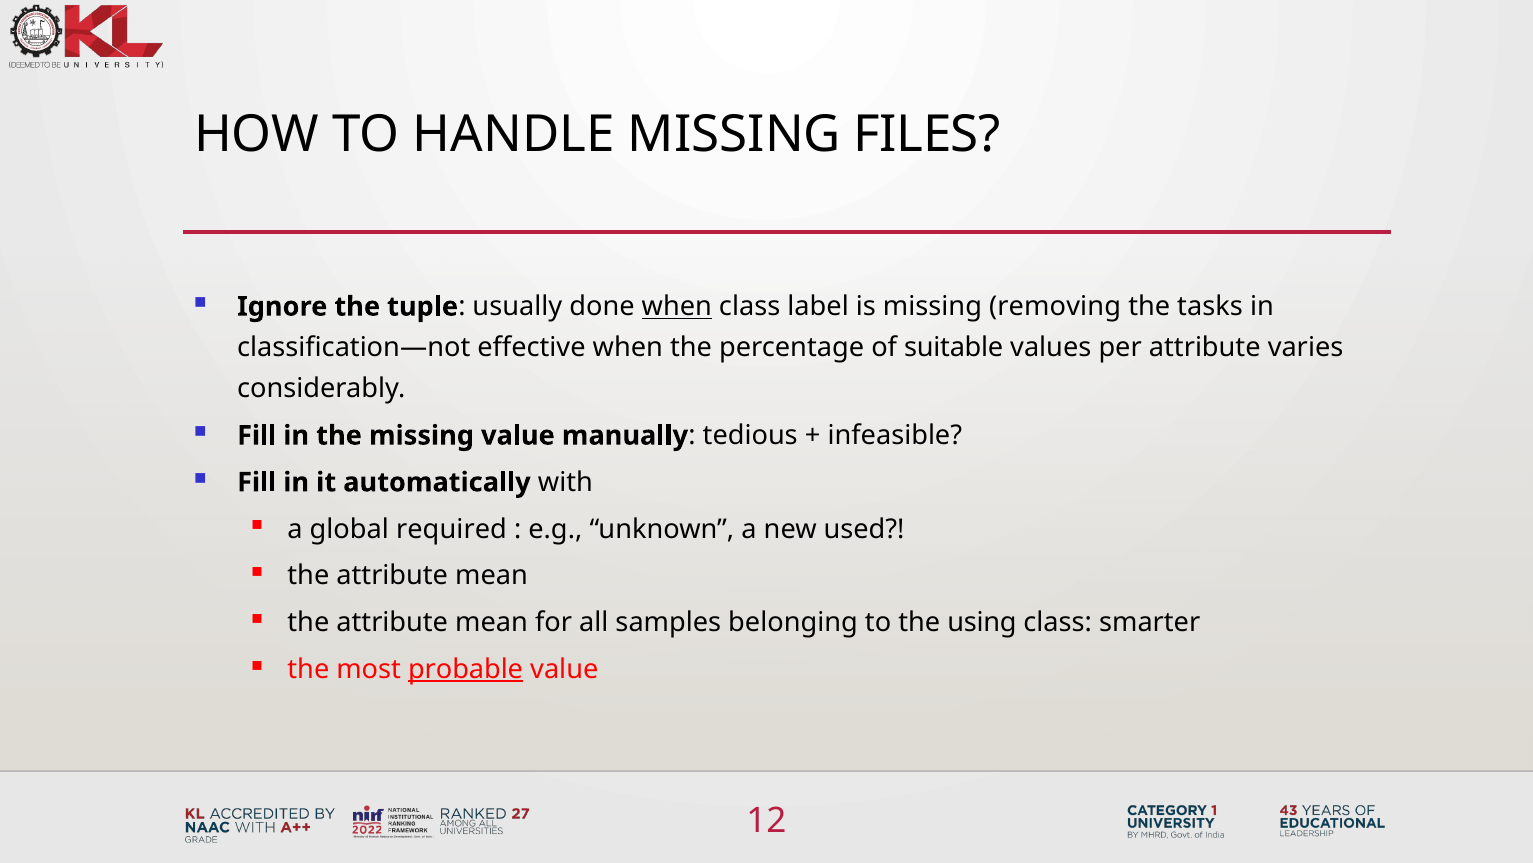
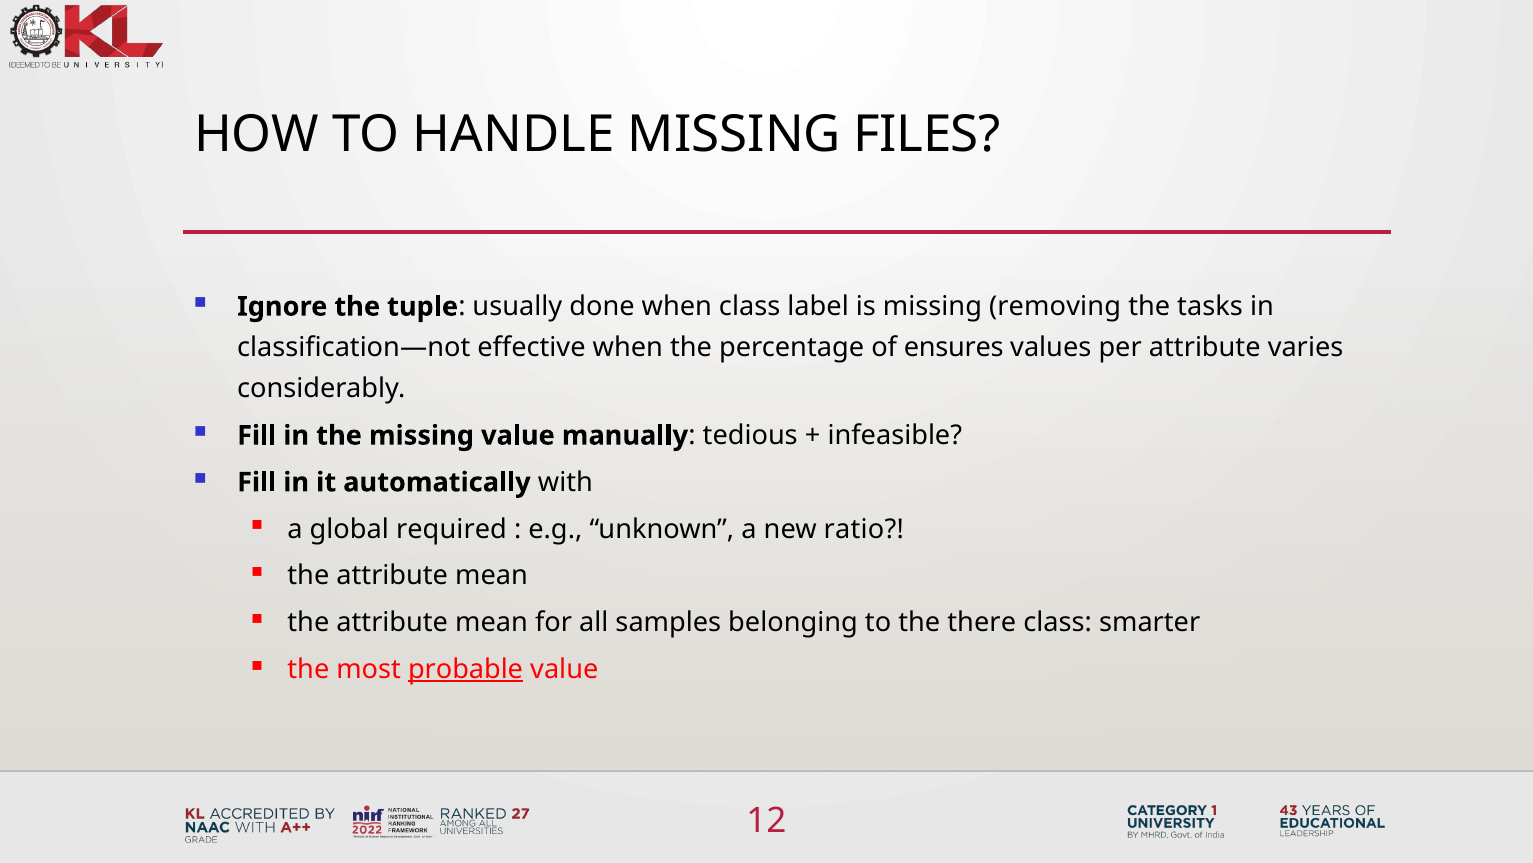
when underline: present -> none (677, 306)
suitable: suitable -> ensures (954, 347)
used: used -> ratio (864, 529)
using: using -> there (982, 622)
